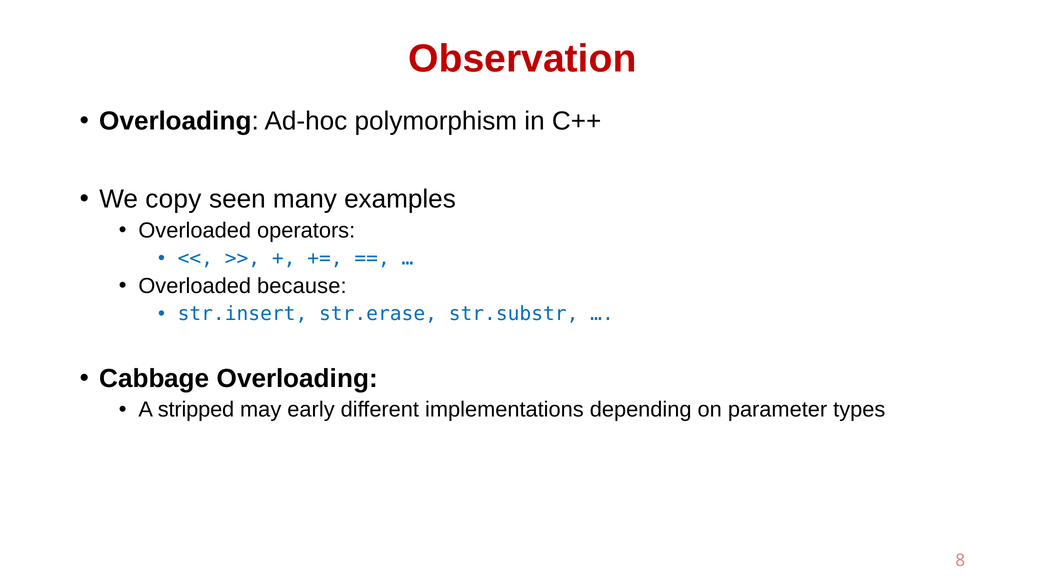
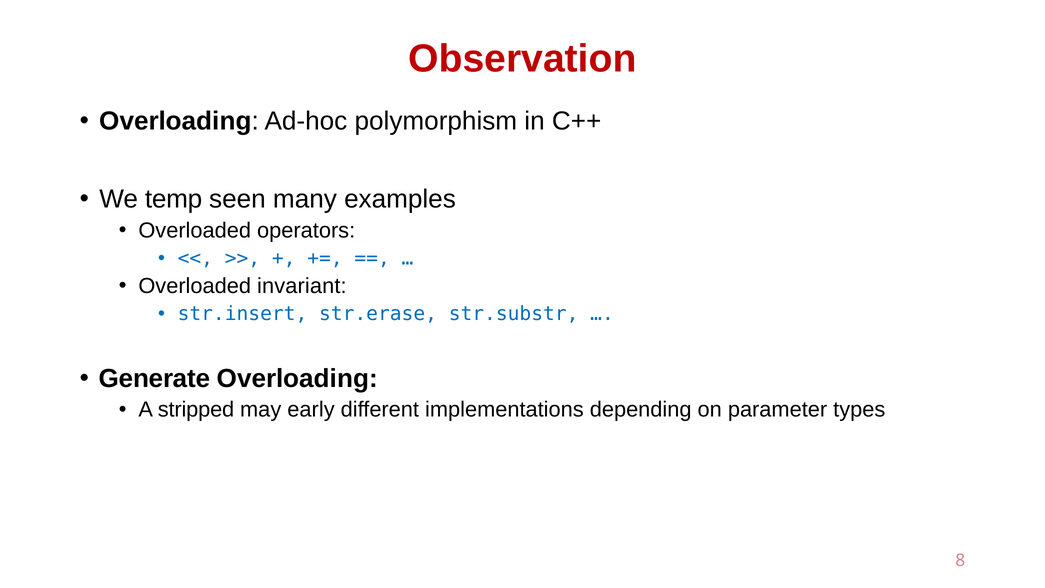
copy: copy -> temp (174, 199)
because: because -> invariant (302, 286)
Cabbage: Cabbage -> Generate (154, 378)
